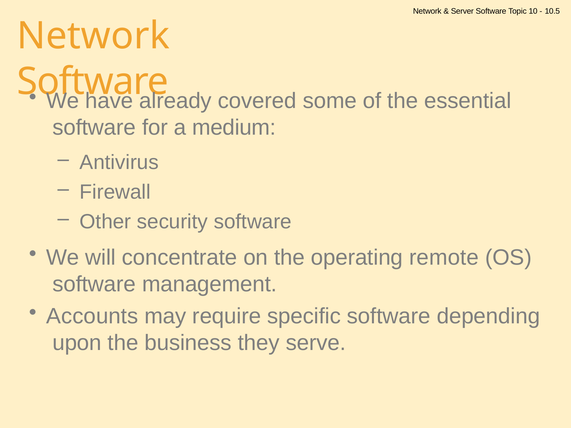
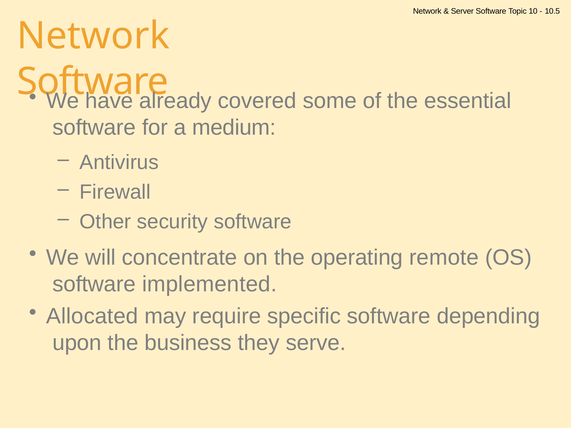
management: management -> implemented (209, 284)
Accounts: Accounts -> Allocated (92, 316)
